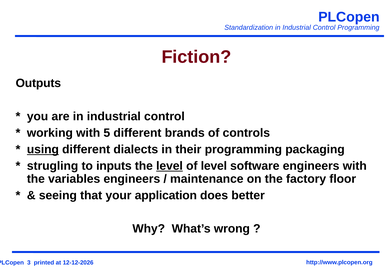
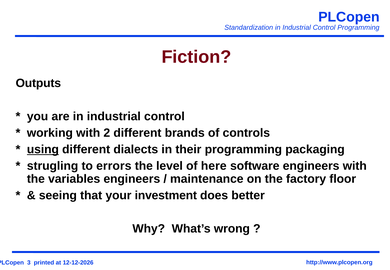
5: 5 -> 2 (107, 133)
inputs: inputs -> errors (114, 166)
level underline: present -> none (169, 166)
of level: level -> here (214, 166)
application: application -> investment (166, 196)
